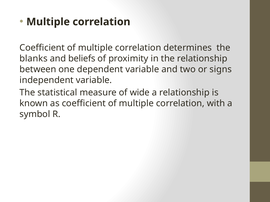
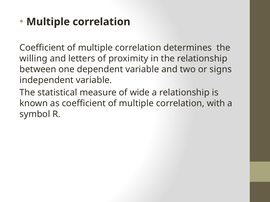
blanks: blanks -> willing (34, 59)
beliefs: beliefs -> letters (82, 59)
